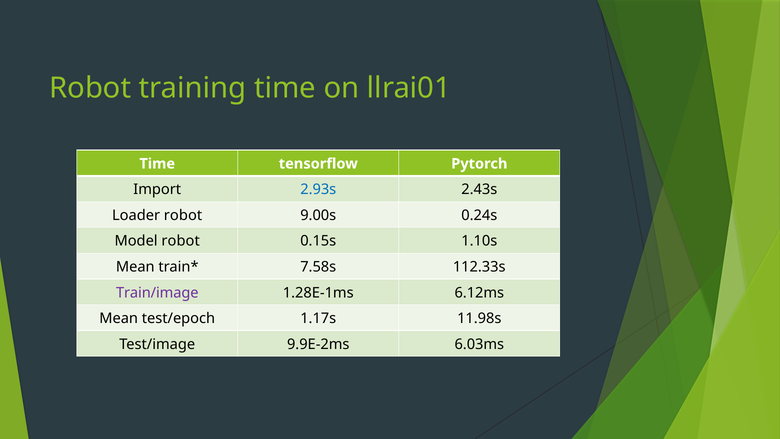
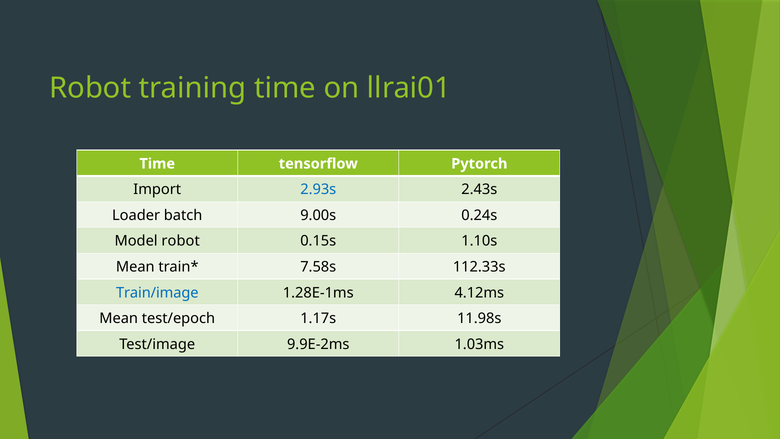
Loader robot: robot -> batch (183, 215)
Train/image colour: purple -> blue (157, 293)
6.12ms: 6.12ms -> 4.12ms (479, 293)
6.03ms: 6.03ms -> 1.03ms (479, 344)
